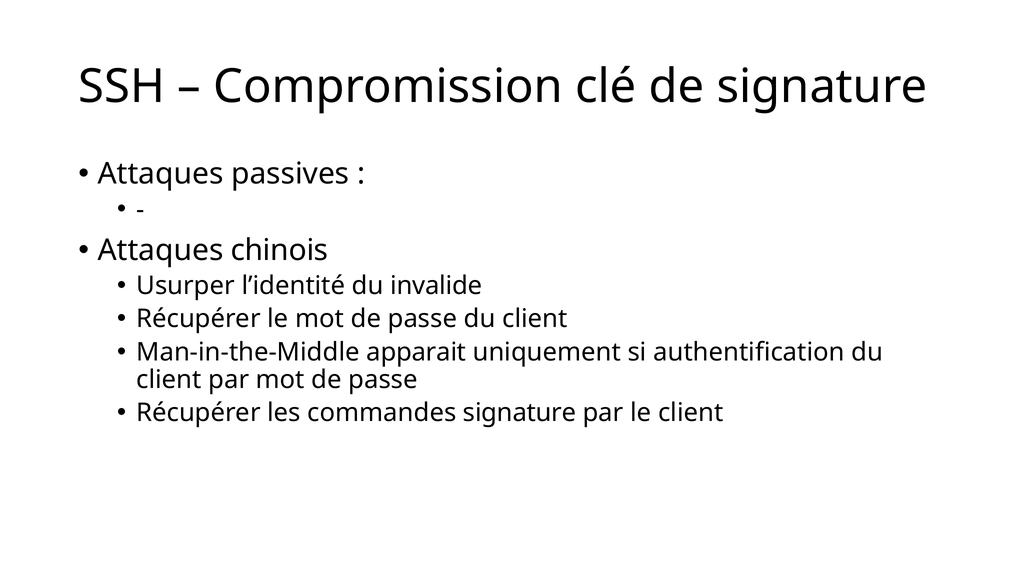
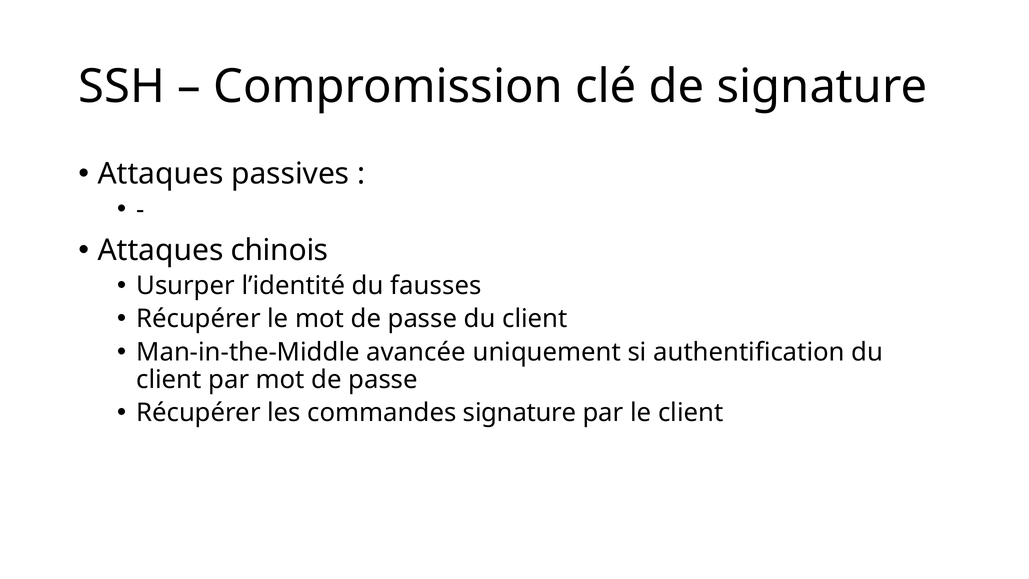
invalide: invalide -> fausses (436, 286)
apparait: apparait -> avancée (416, 352)
